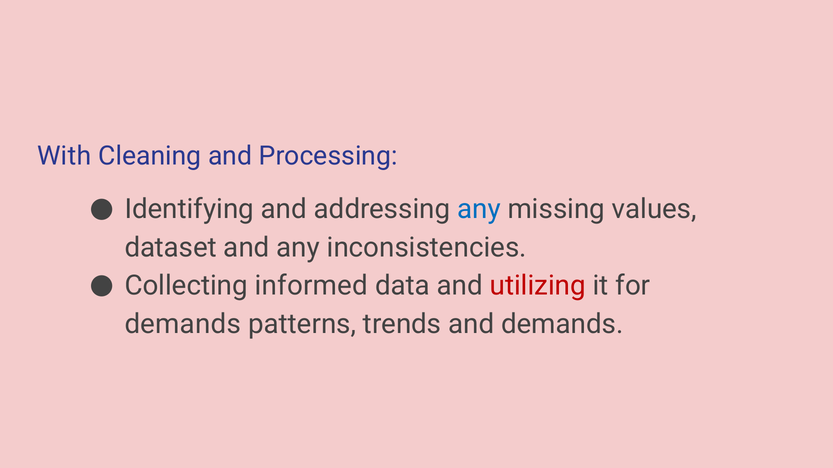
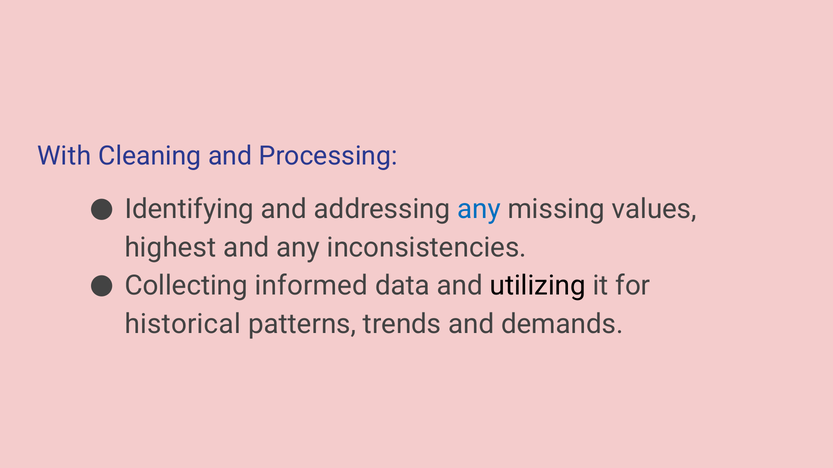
dataset: dataset -> highest (170, 248)
utilizing colour: red -> black (538, 286)
demands: demands -> historical (183, 324)
